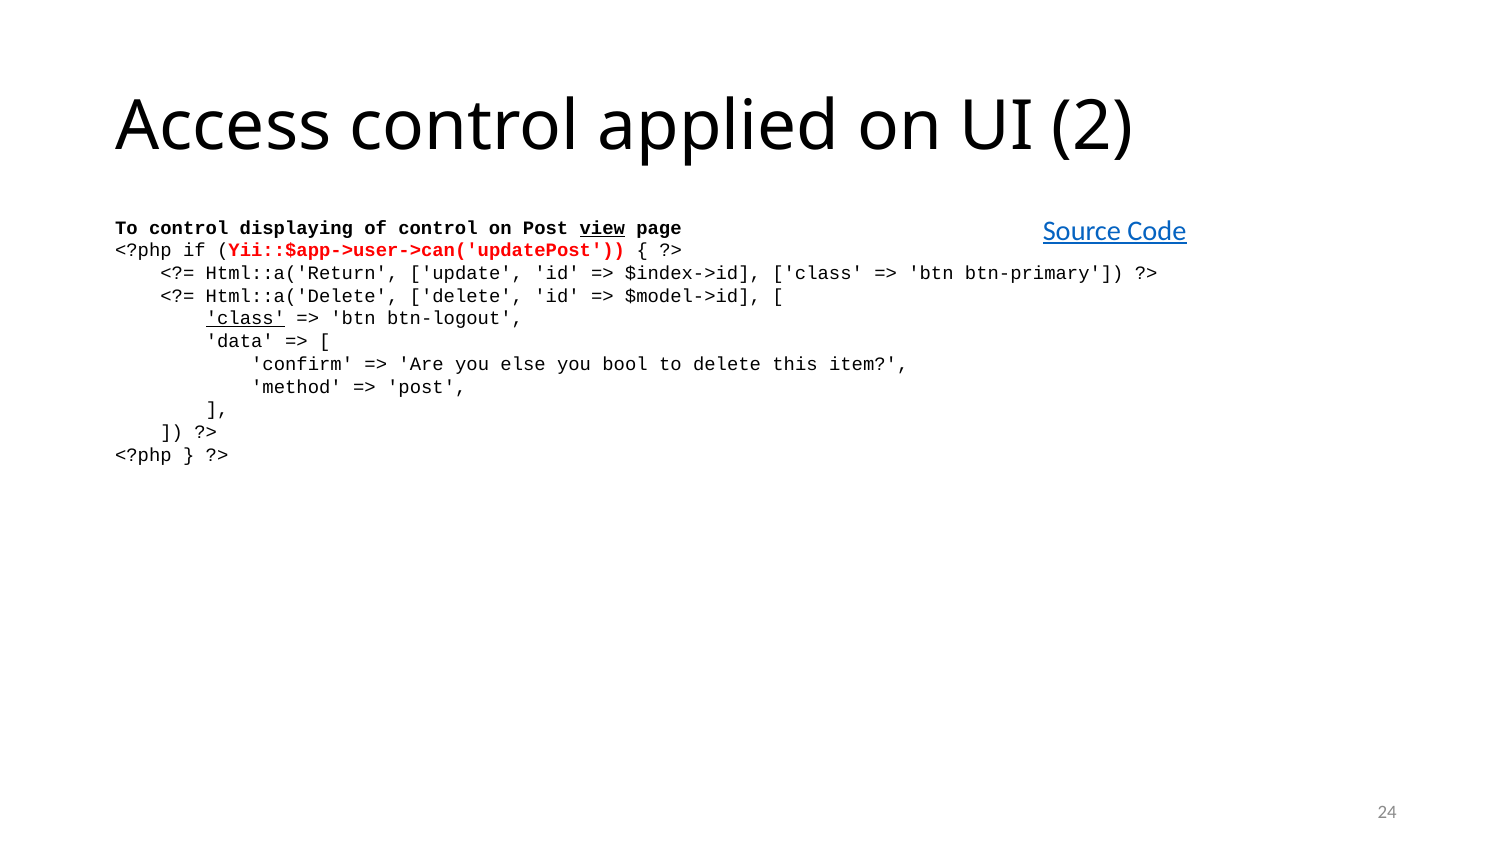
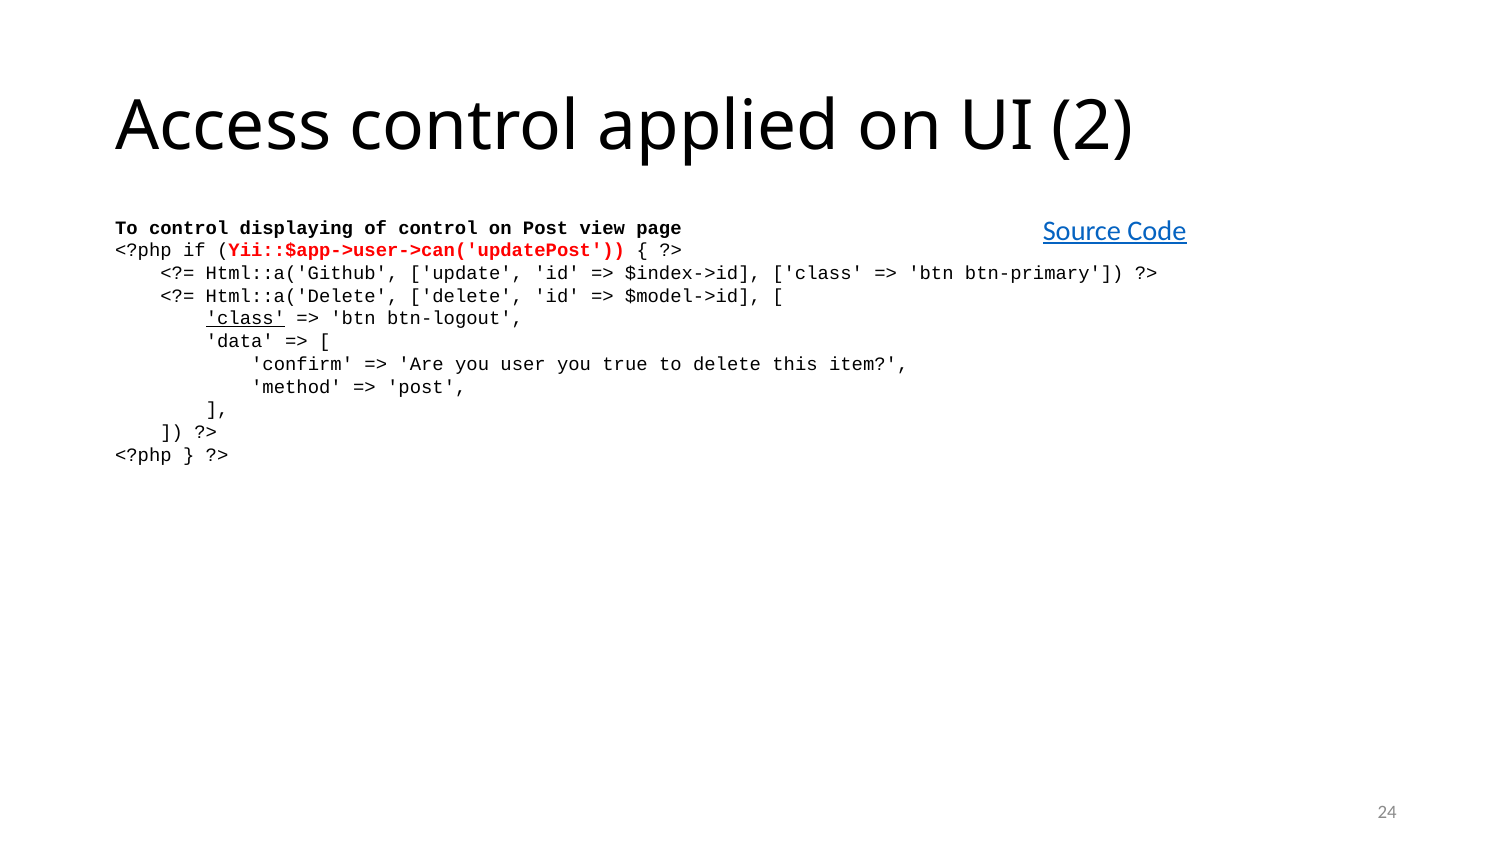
view underline: present -> none (602, 228)
Html::a('Return: Html::a('Return -> Html::a('Github (302, 273)
else: else -> user (523, 364)
bool: bool -> true (625, 364)
